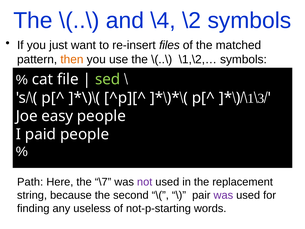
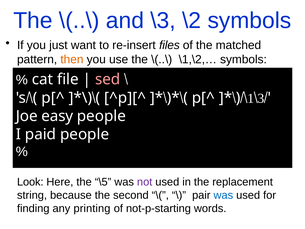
\4: \4 -> \3 (163, 21)
sed colour: light green -> pink (108, 79)
Path: Path -> Look (30, 182)
\7: \7 -> \5 (103, 182)
was colour: purple -> blue (223, 195)
useless: useless -> printing (92, 208)
